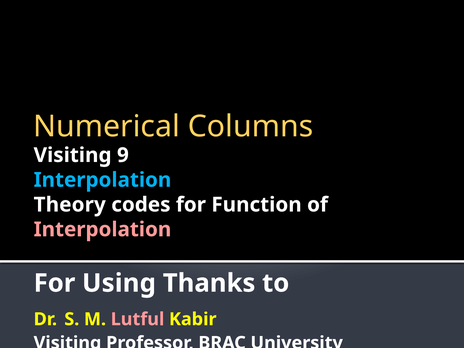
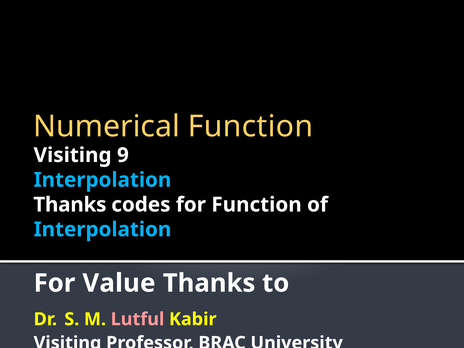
Numerical Columns: Columns -> Function (250, 127)
Theory: Theory -> Thanks (70, 205)
Interpolation colour: pink -> light blue (102, 229)
Using: Using -> Value (119, 283)
